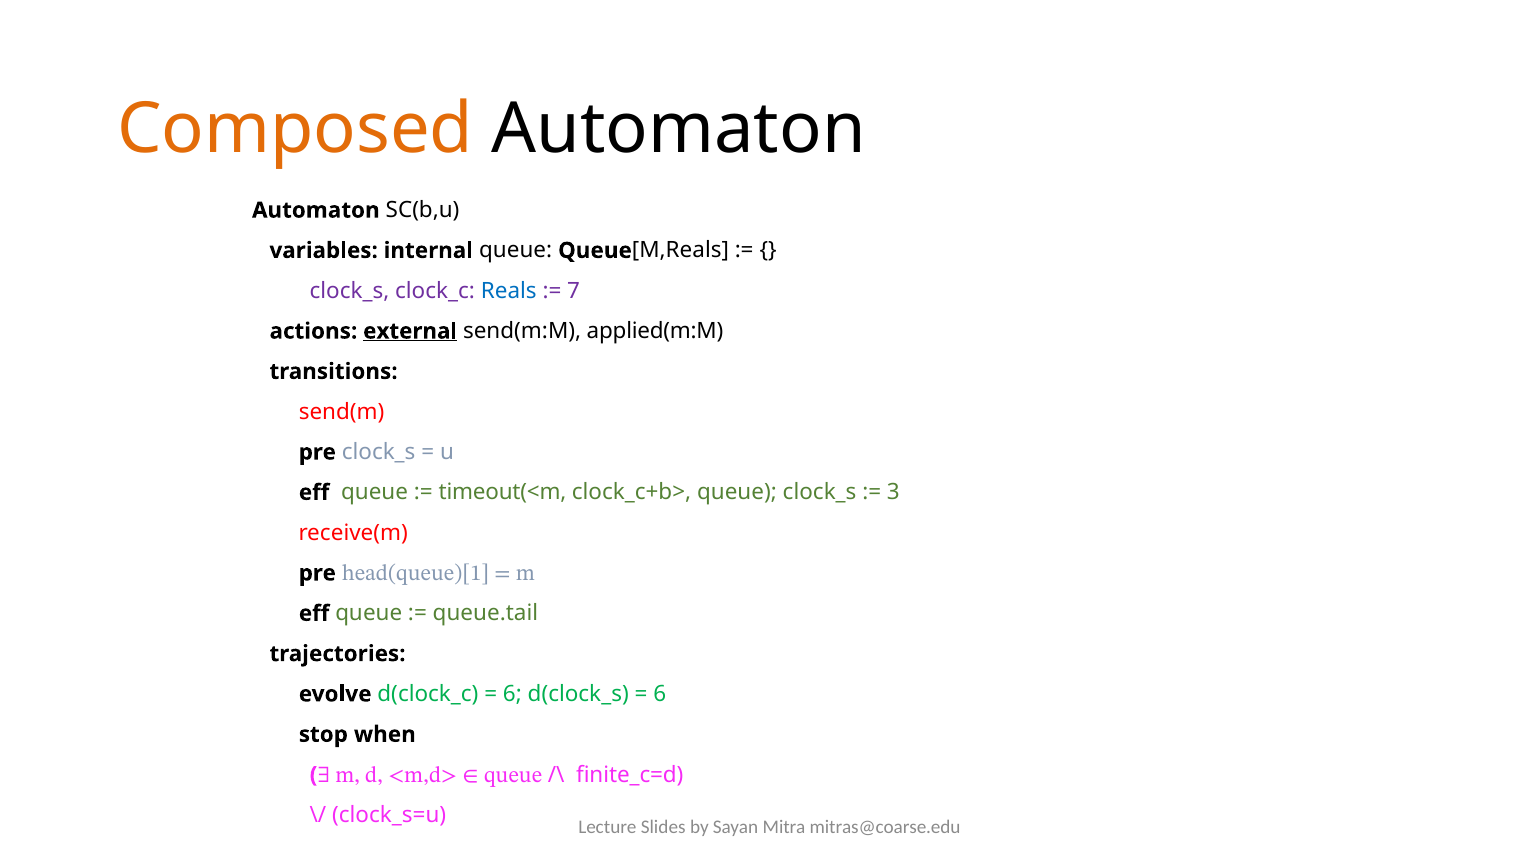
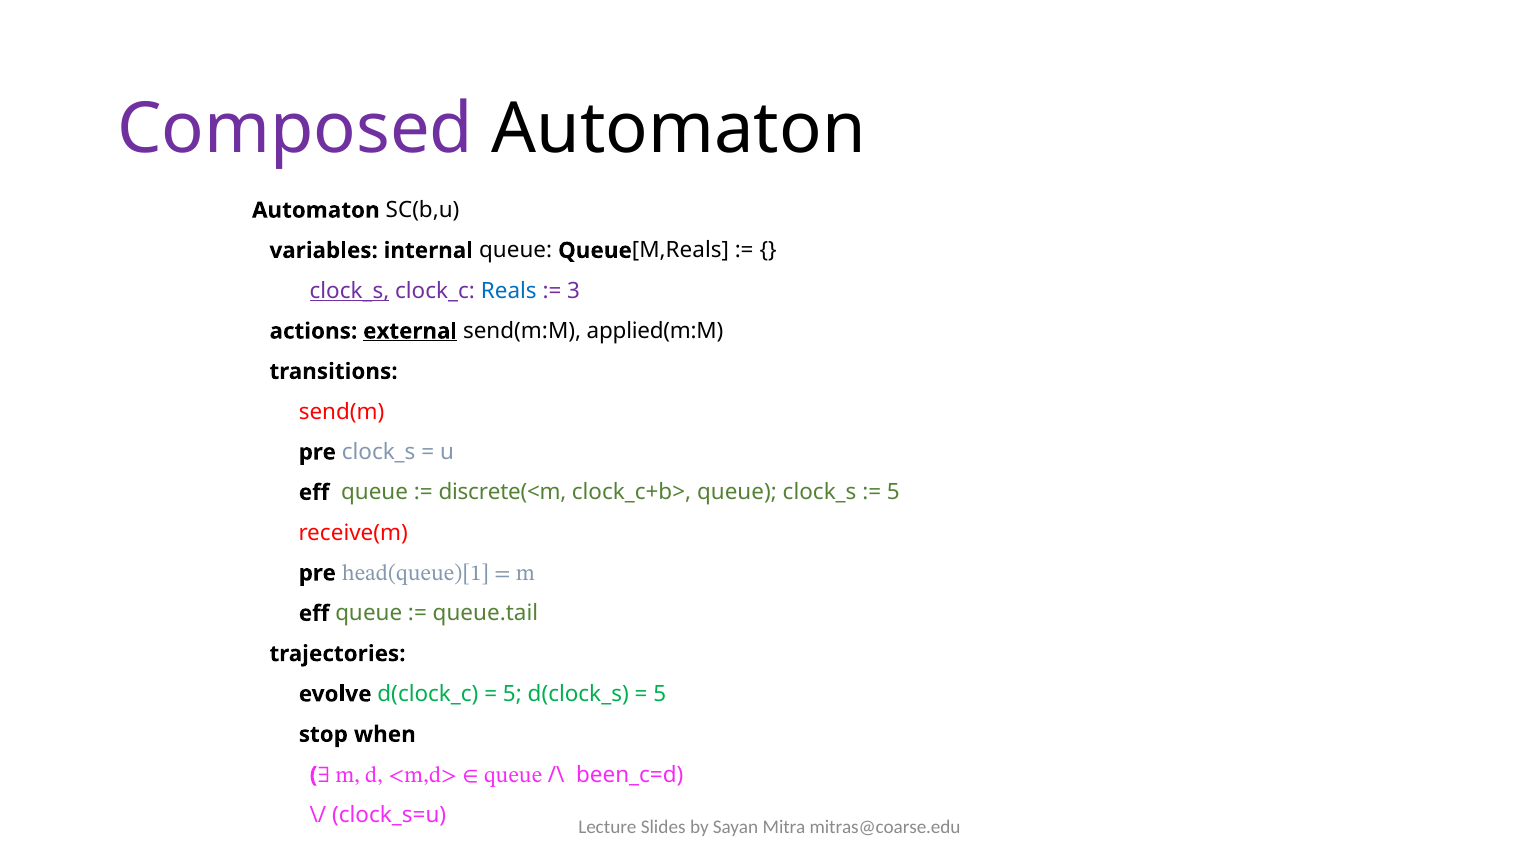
Composed colour: orange -> purple (295, 129)
clock_s underline: none -> present (349, 291)
7: 7 -> 3 (574, 291)
timeout(<m: timeout(<m -> discrete(<m (503, 492)
3: 3 -> 5 (893, 492)
6: 6 -> 5 (512, 694)
6: 6 -> 5 (660, 694)
finite_c=d: finite_c=d -> been_c=d (630, 774)
